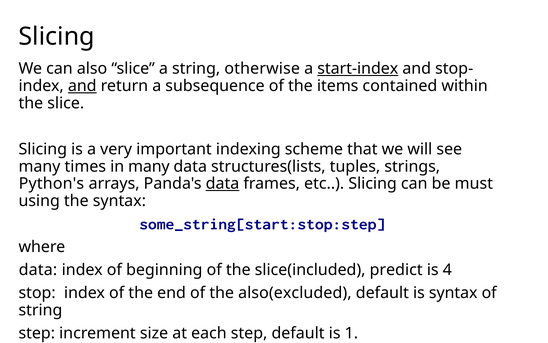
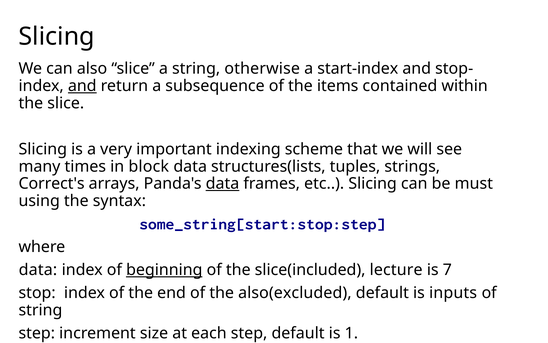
start-index underline: present -> none (358, 68)
in many: many -> block (149, 166)
Python's: Python's -> Correct's (52, 183)
beginning underline: none -> present (164, 270)
predict: predict -> lecture (396, 270)
4: 4 -> 7 (447, 270)
is syntax: syntax -> inputs (453, 293)
